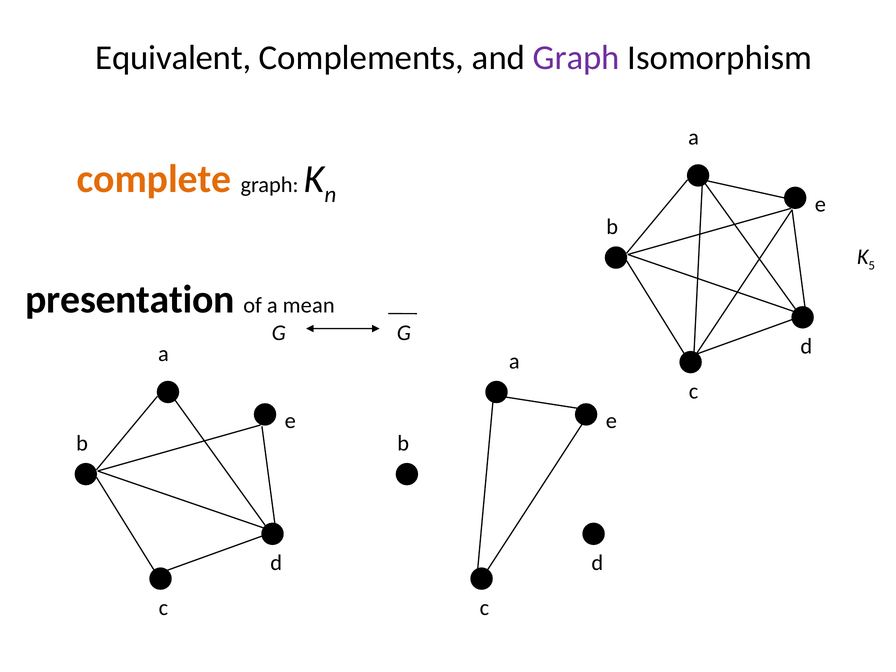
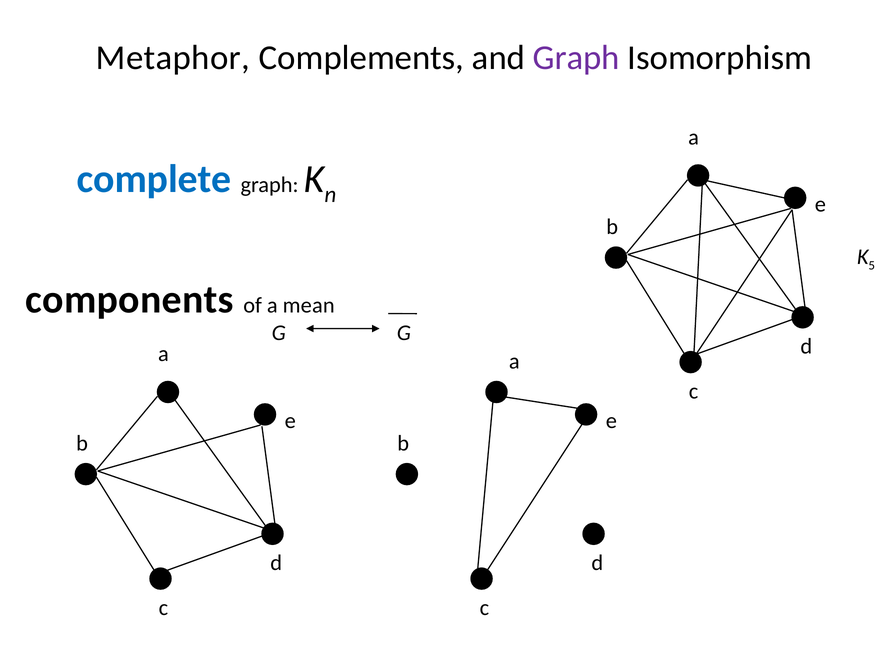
Equivalent: Equivalent -> Metaphor (173, 58)
complete colour: orange -> blue (154, 179)
presentation: presentation -> components (130, 300)
